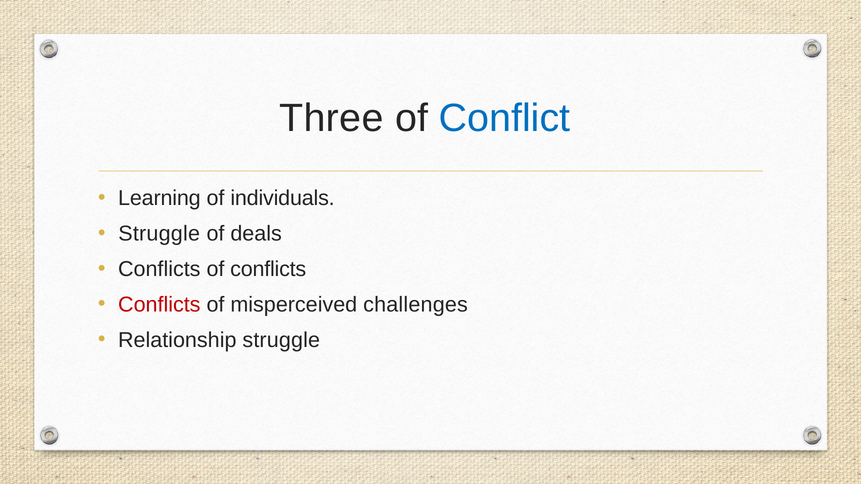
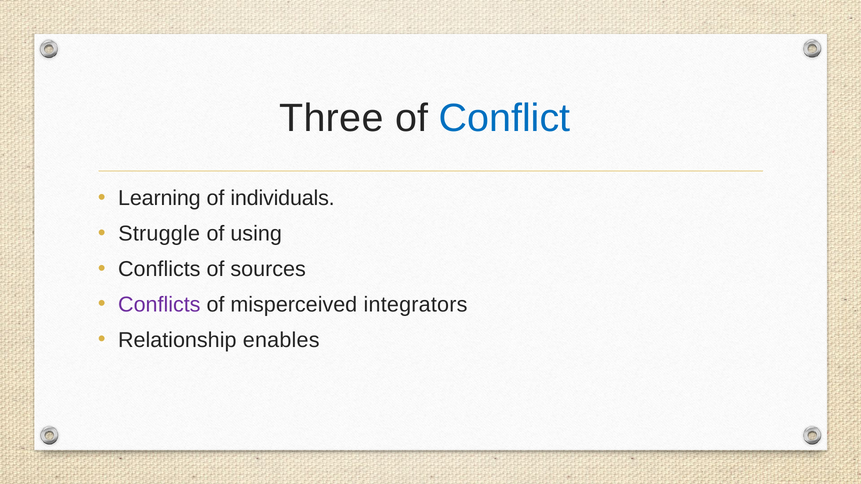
deals: deals -> using (256, 234)
of conflicts: conflicts -> sources (268, 269)
Conflicts colour: red -> purple (159, 305)
challenges: challenges -> integrators (416, 305)
Relationship struggle: struggle -> enables (281, 340)
